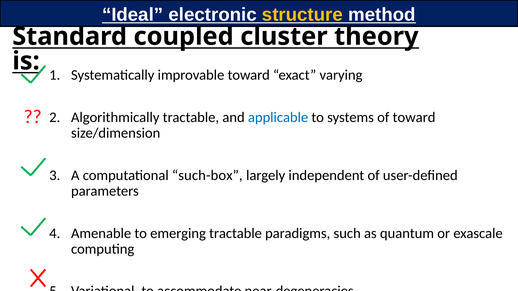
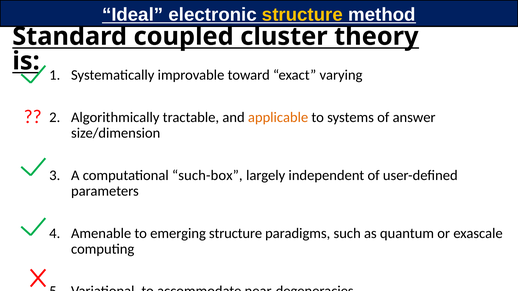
applicable colour: blue -> orange (278, 117)
of toward: toward -> answer (414, 117)
emerging tractable: tractable -> structure (236, 234)
